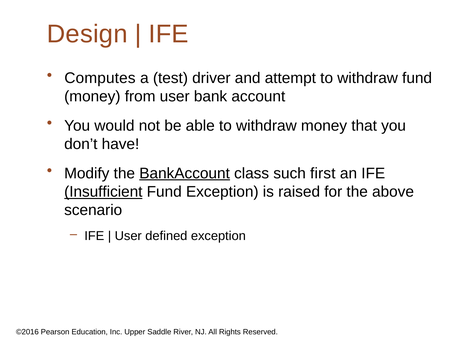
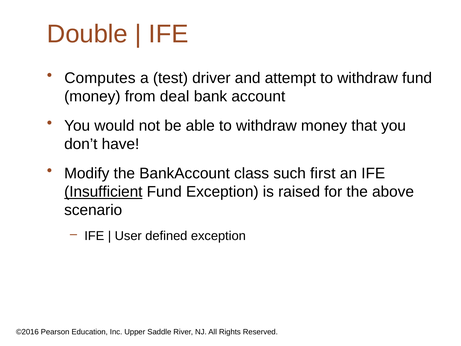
Design: Design -> Double (87, 34)
from user: user -> deal (175, 96)
BankAccount underline: present -> none (185, 173)
